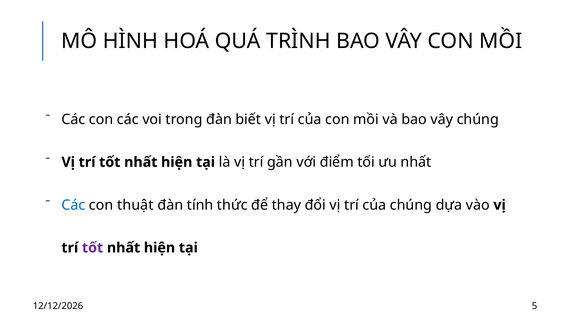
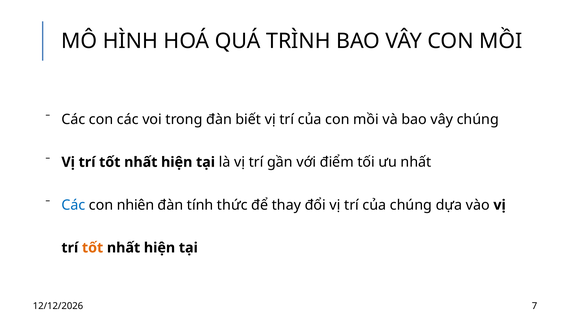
thuật: thuật -> nhiên (135, 205)
tốt colour: purple -> orange (93, 248)
5: 5 -> 7 (535, 306)
